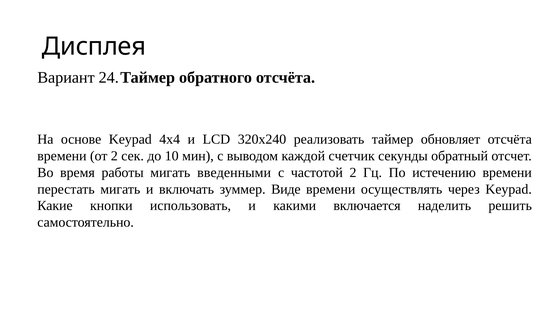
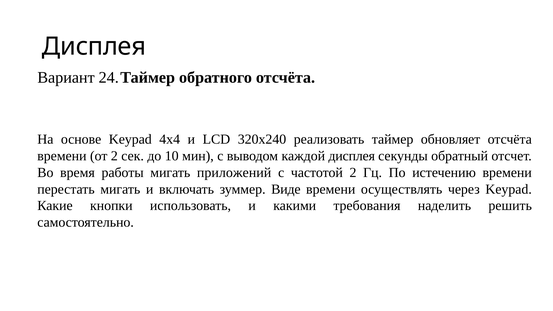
каждой счетчик: счетчик -> дисплея (352, 156)
введенными: введенными -> приложений (234, 173)
включается: включается -> требования (367, 206)
